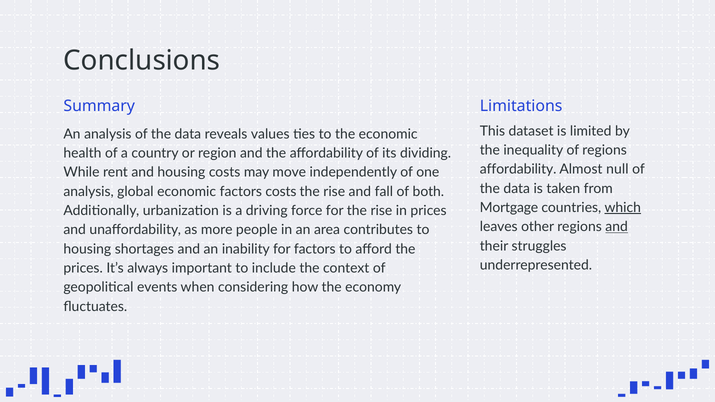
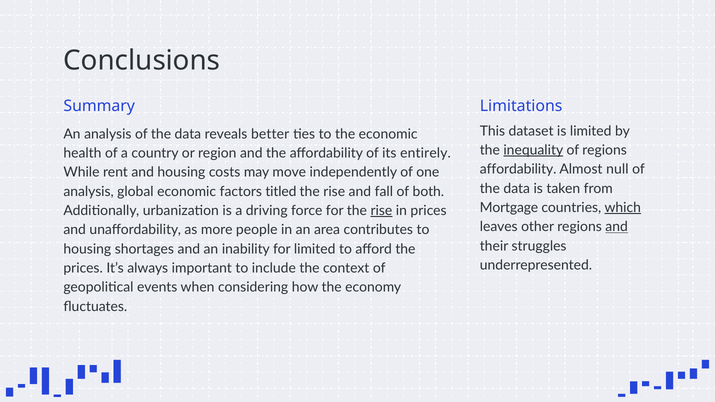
values: values -> better (270, 134)
inequality underline: none -> present (533, 150)
dividing: dividing -> entirely (426, 153)
factors costs: costs -> titled (281, 192)
rise underline: none -> present (381, 211)
for factors: factors -> limited (315, 249)
